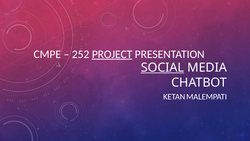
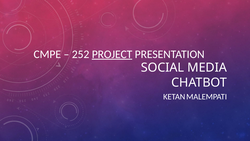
SOCIAL underline: present -> none (162, 67)
